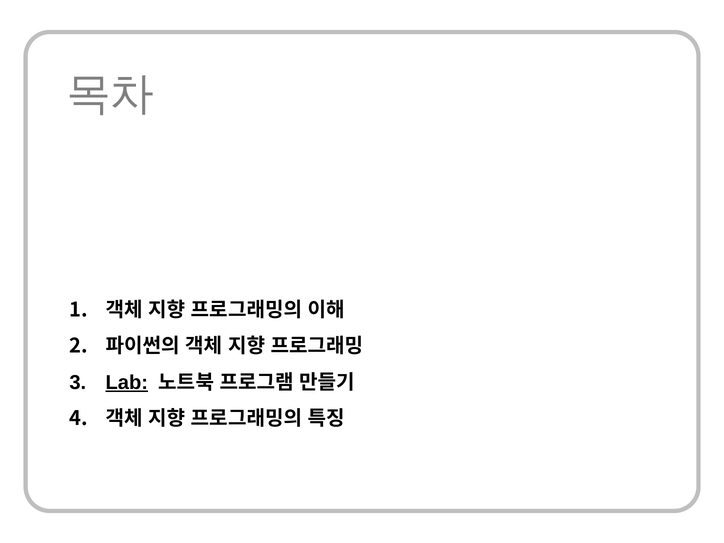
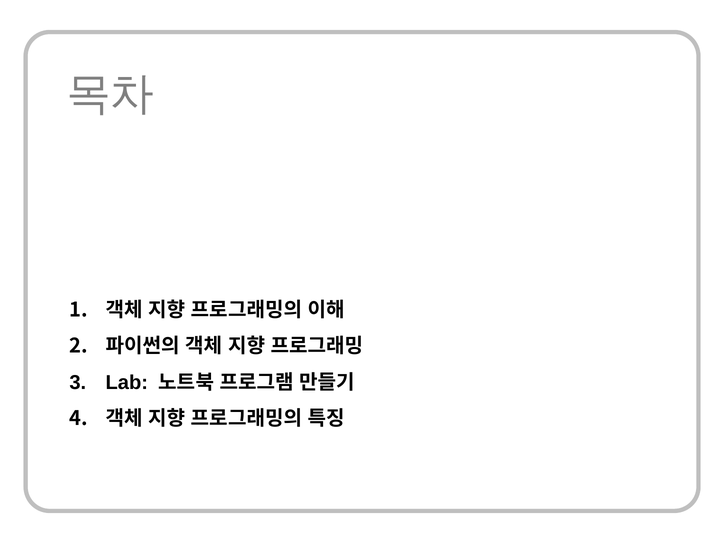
Lab underline: present -> none (127, 383)
